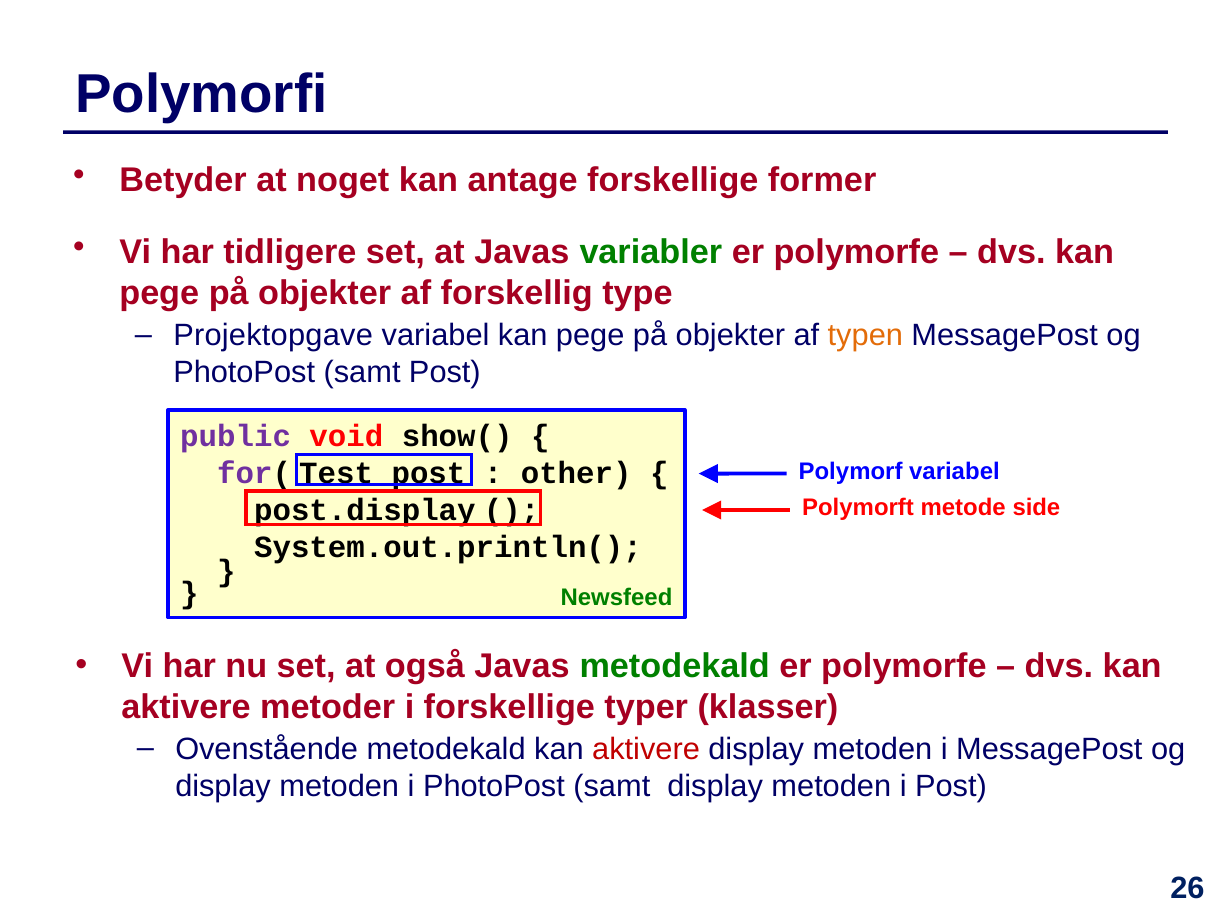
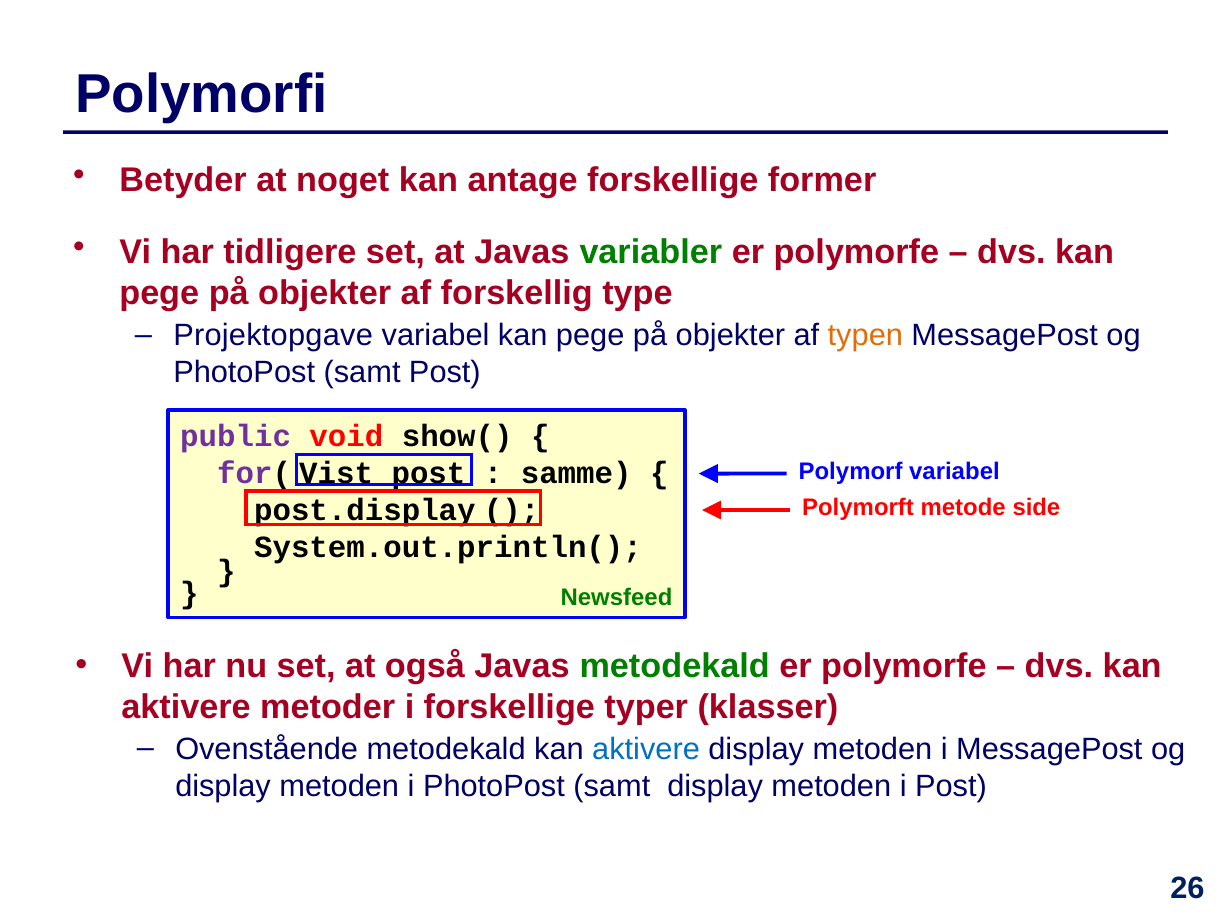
Test: Test -> Vist (336, 473)
other: other -> samme (576, 473)
aktivere colour: red -> blue (646, 748)
